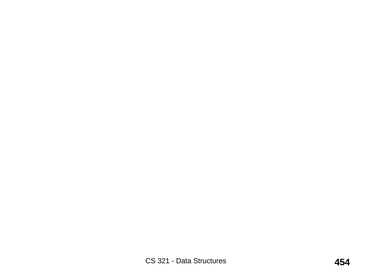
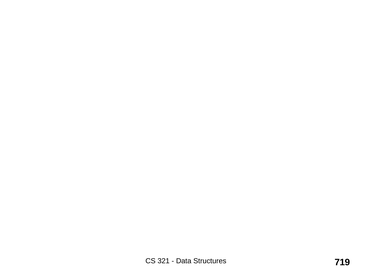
454: 454 -> 719 (342, 262)
